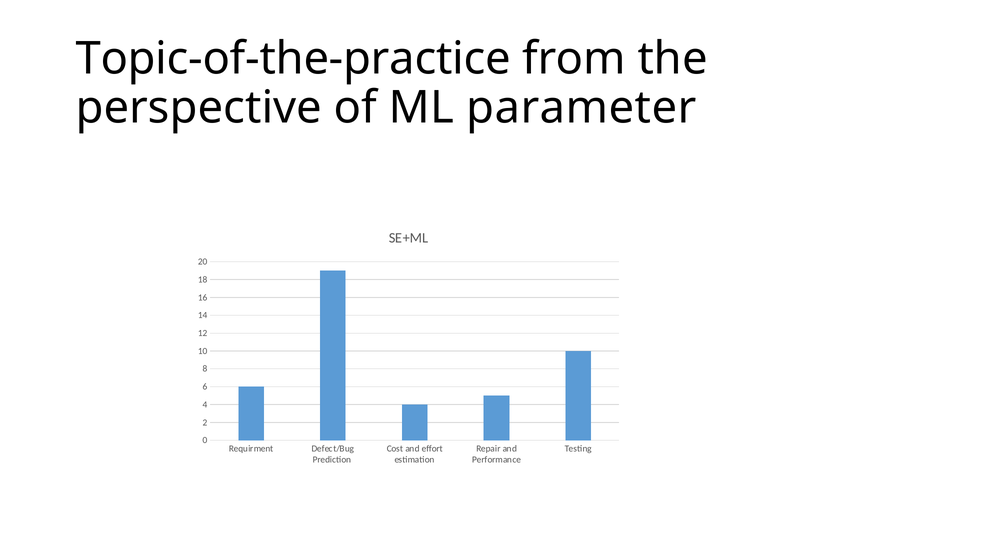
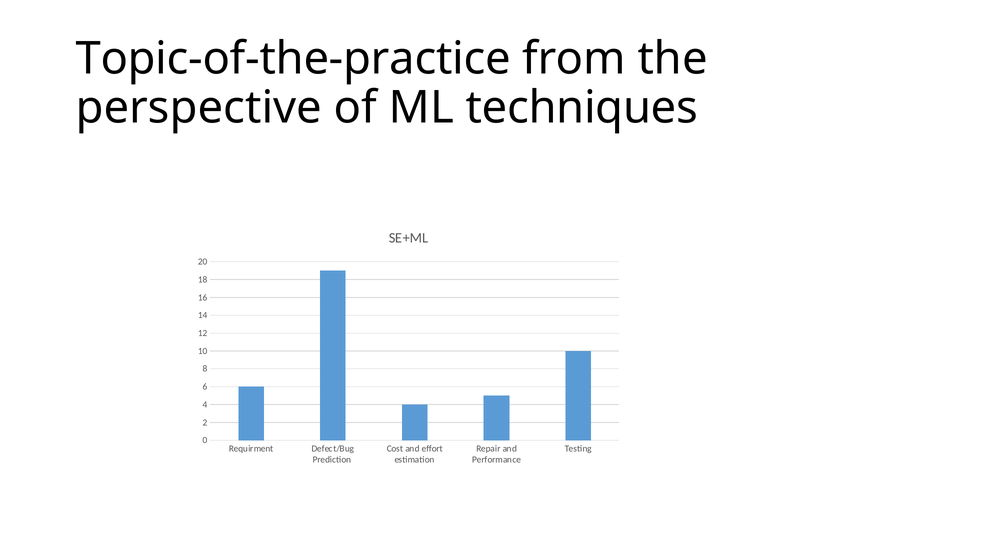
parameter: parameter -> techniques (582, 108)
